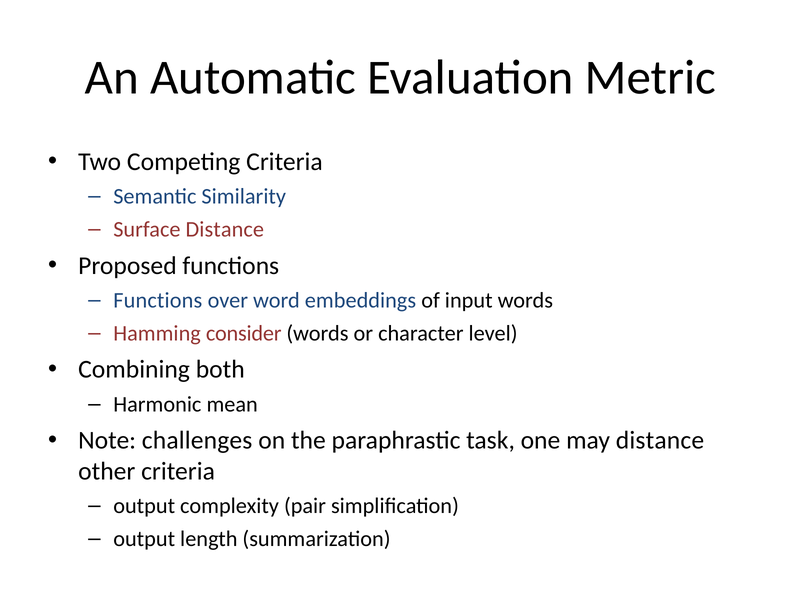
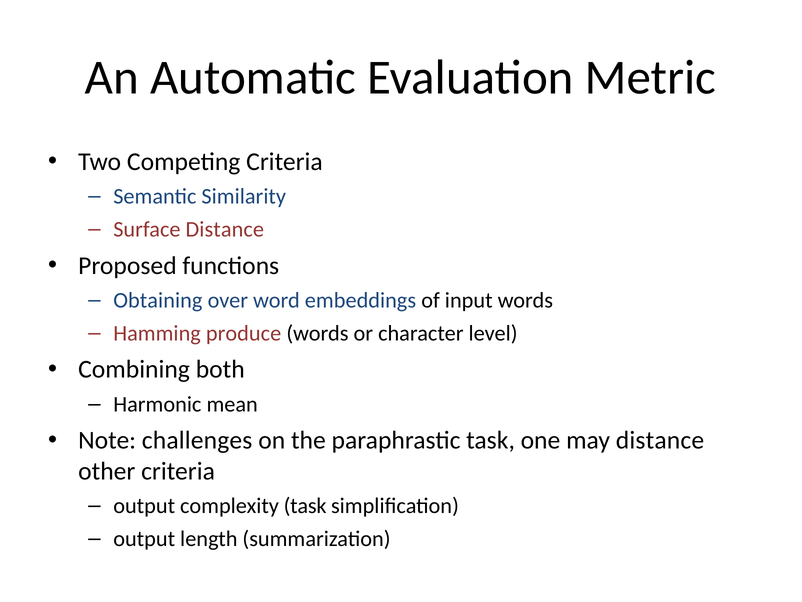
Functions: Functions -> Obtaining (158, 300)
consider: consider -> produce (244, 333)
complexity pair: pair -> task (305, 506)
